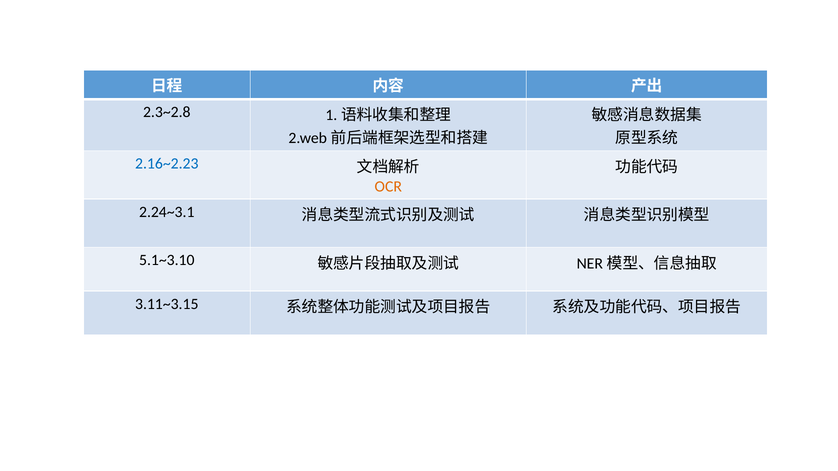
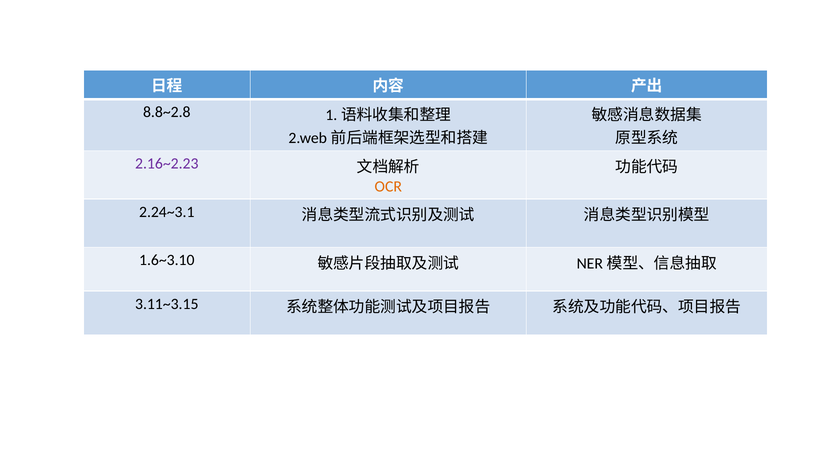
2.3~2.8: 2.3~2.8 -> 8.8~2.8 (167, 112)
2.16~2.23 colour: blue -> purple (167, 164)
5.1~3.10: 5.1~3.10 -> 1.6~3.10 (167, 260)
